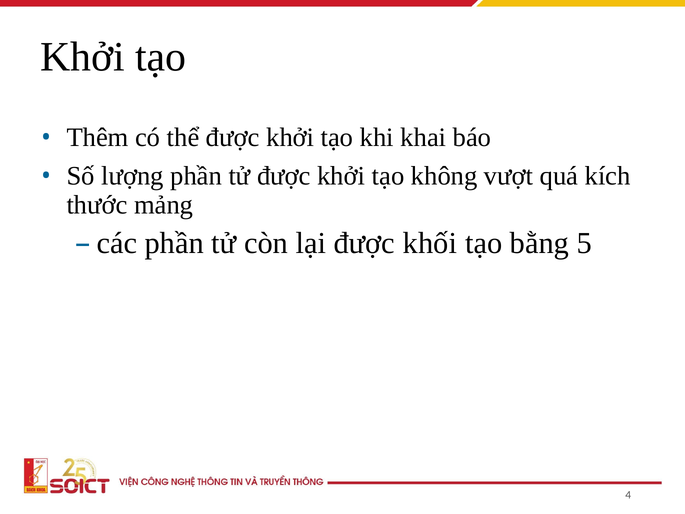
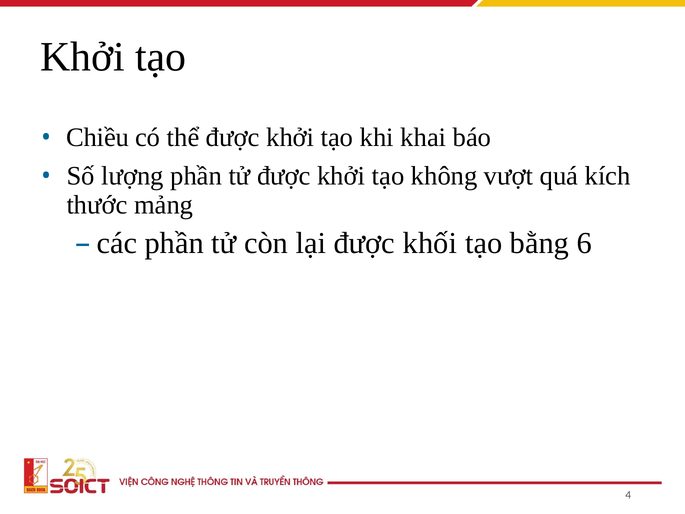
Thêm: Thêm -> Chiều (98, 138)
5: 5 -> 6 (584, 243)
